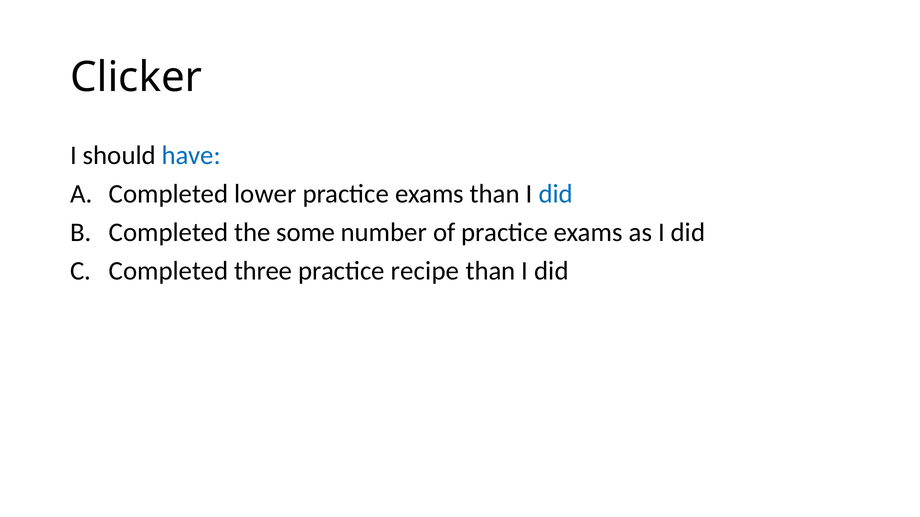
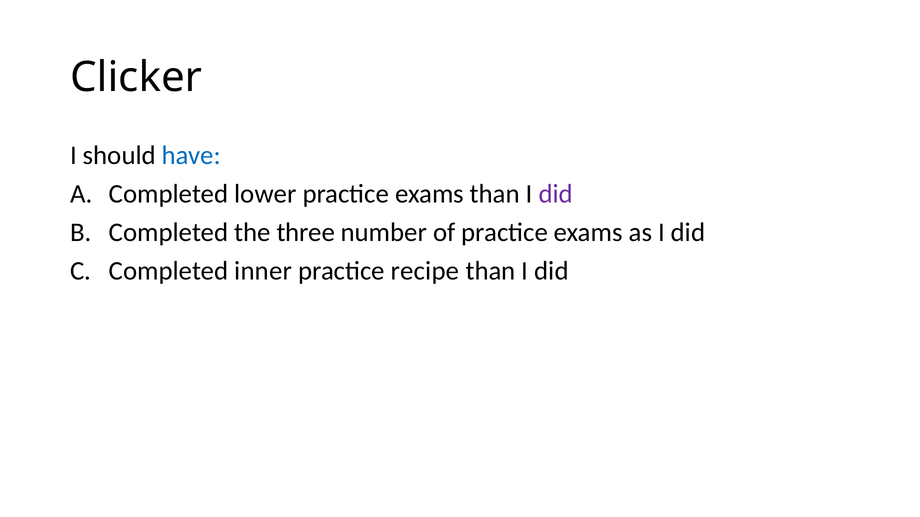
did colour: blue -> purple (556, 194)
some: some -> three (306, 233)
three: three -> inner (263, 271)
